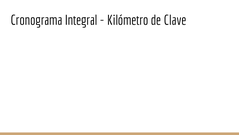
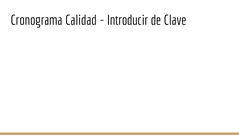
Integral: Integral -> Calidad (81, 20)
Kilómetro: Kilómetro -> Introducir (128, 20)
